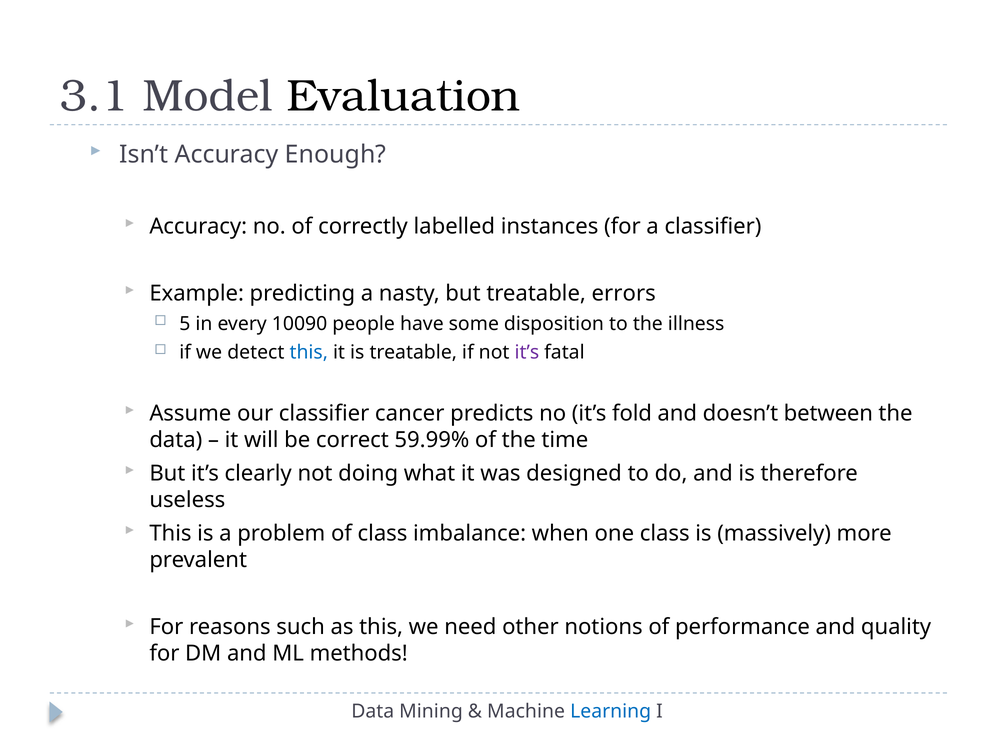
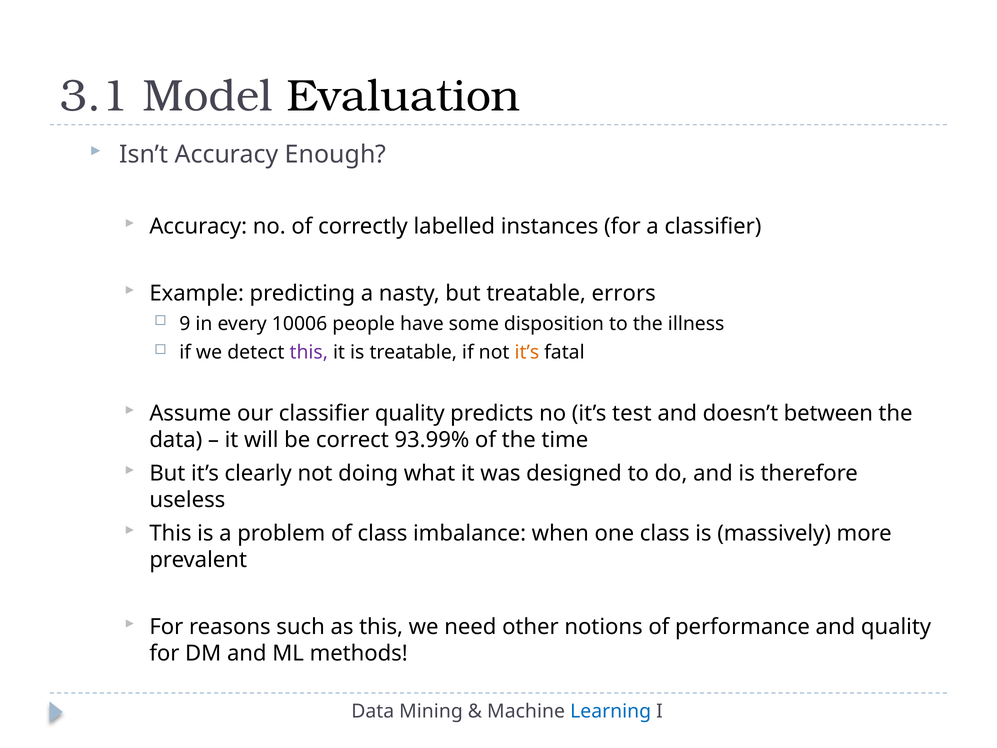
5: 5 -> 9 (185, 324)
10090: 10090 -> 10006 (300, 324)
this colour: blue -> purple (309, 352)
it’s colour: purple -> orange (527, 352)
classifier cancer: cancer -> quality (410, 413)
fold: fold -> test (632, 413)
59.99%: 59.99% -> 93.99% (432, 440)
